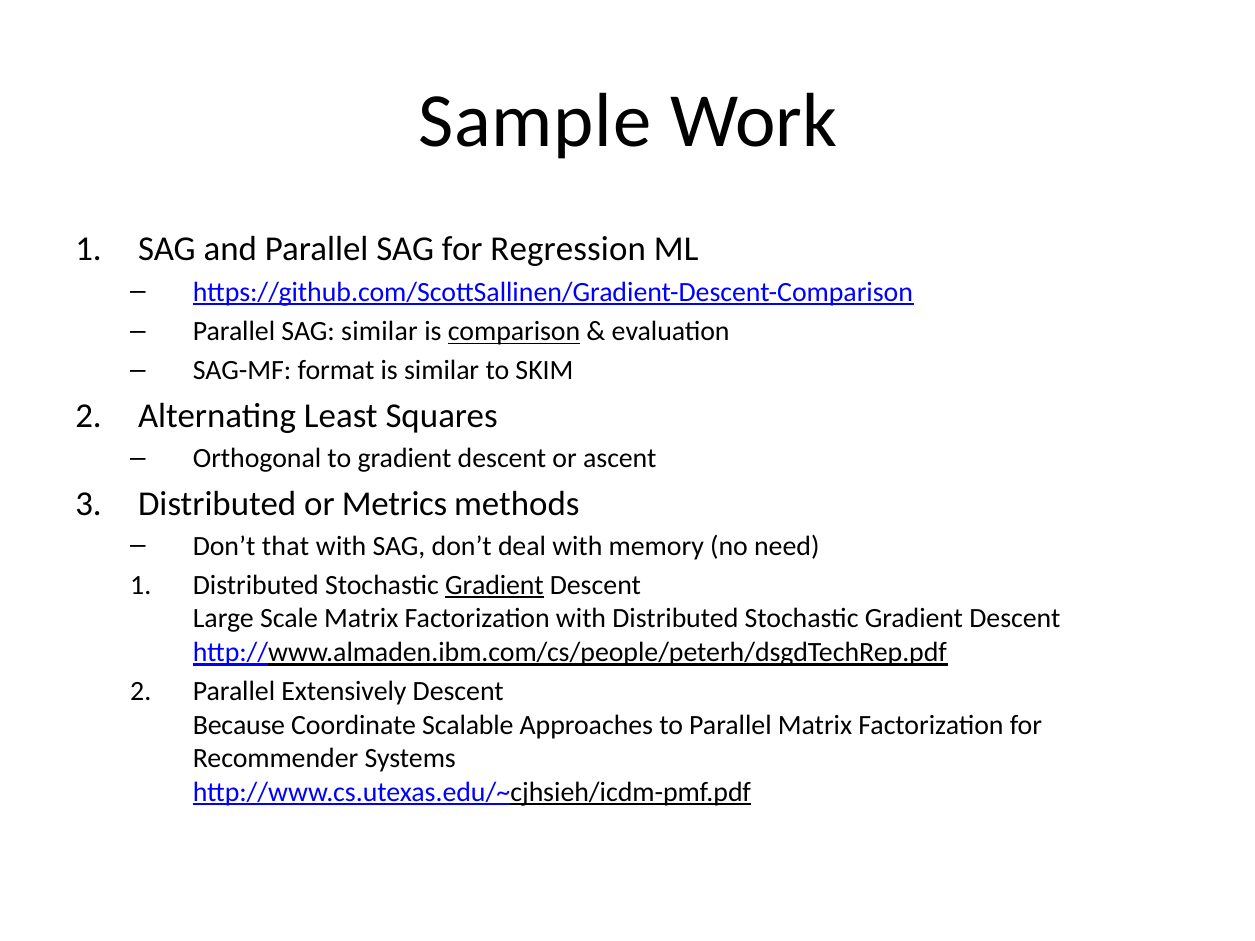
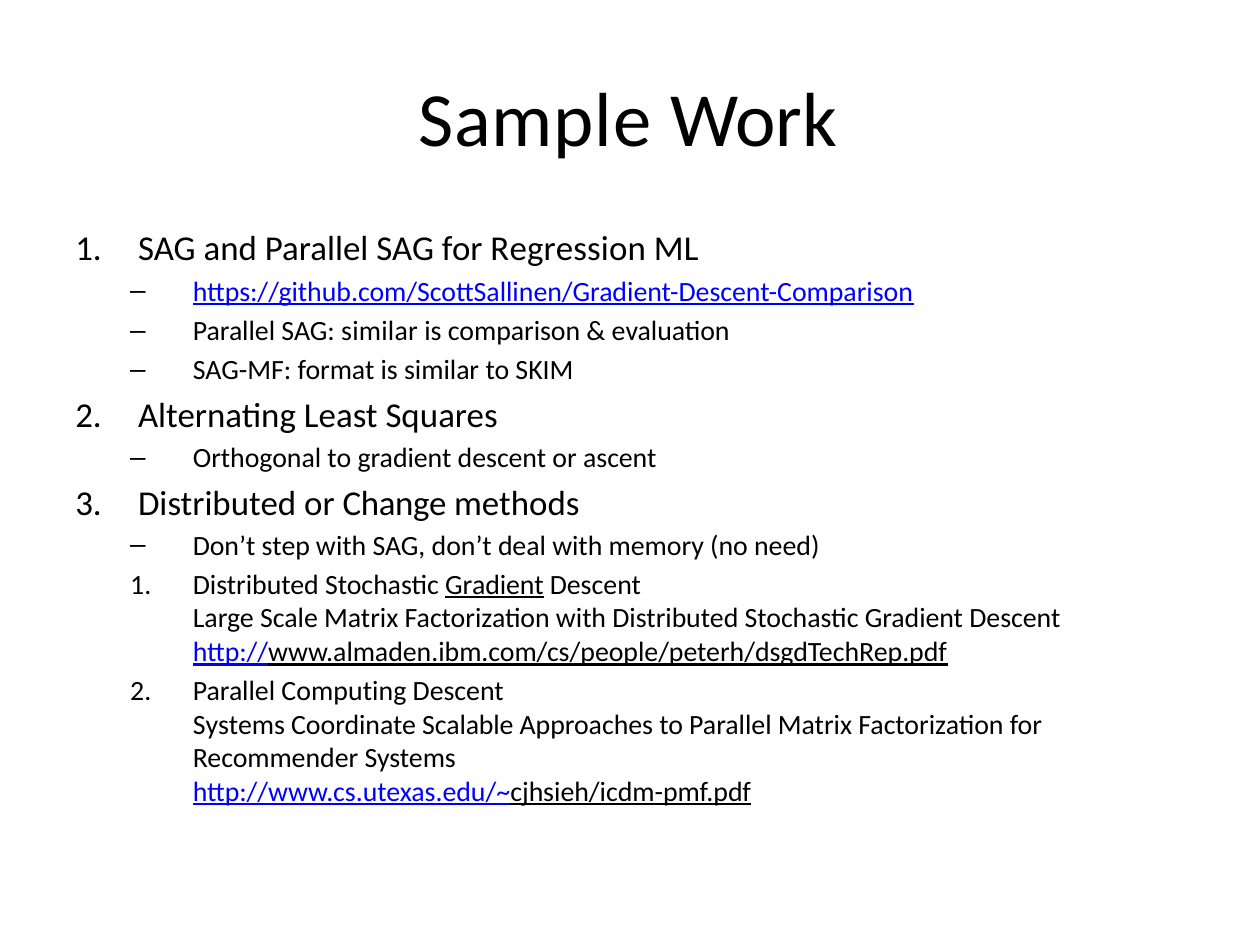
comparison underline: present -> none (514, 332)
Metrics: Metrics -> Change (395, 504)
that: that -> step (286, 546)
Extensively: Extensively -> Computing (344, 692)
Because: Because -> Systems (239, 725)
